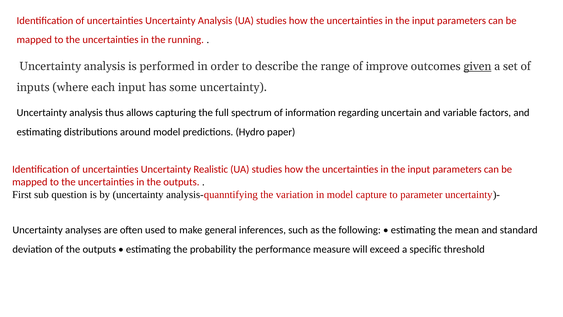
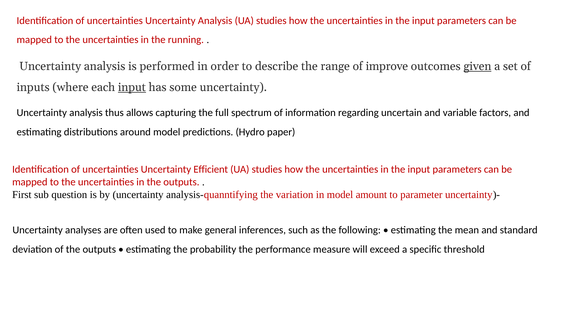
input underline: none -> present (132, 87)
Realistic: Realistic -> Efficient (211, 169)
capture: capture -> amount (371, 194)
